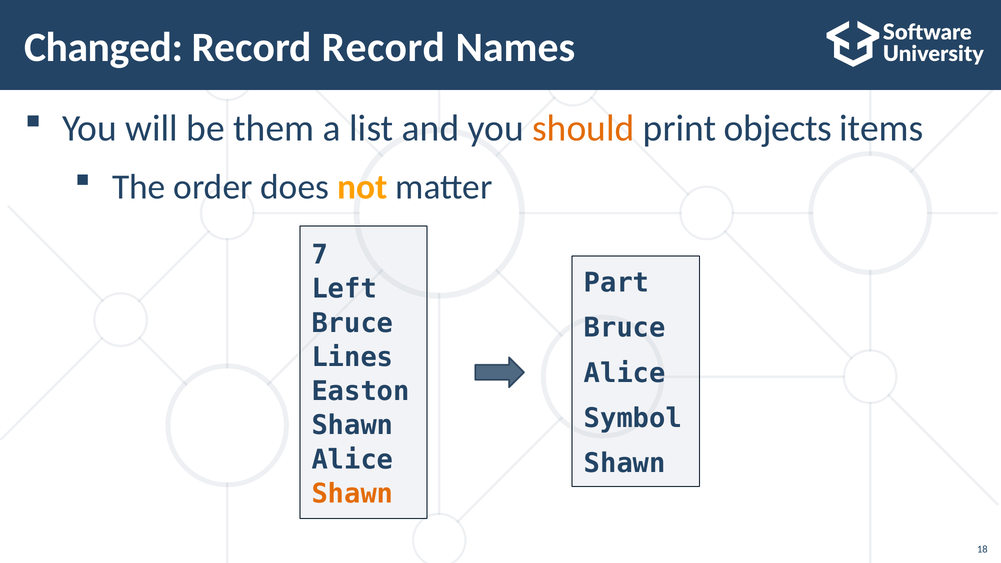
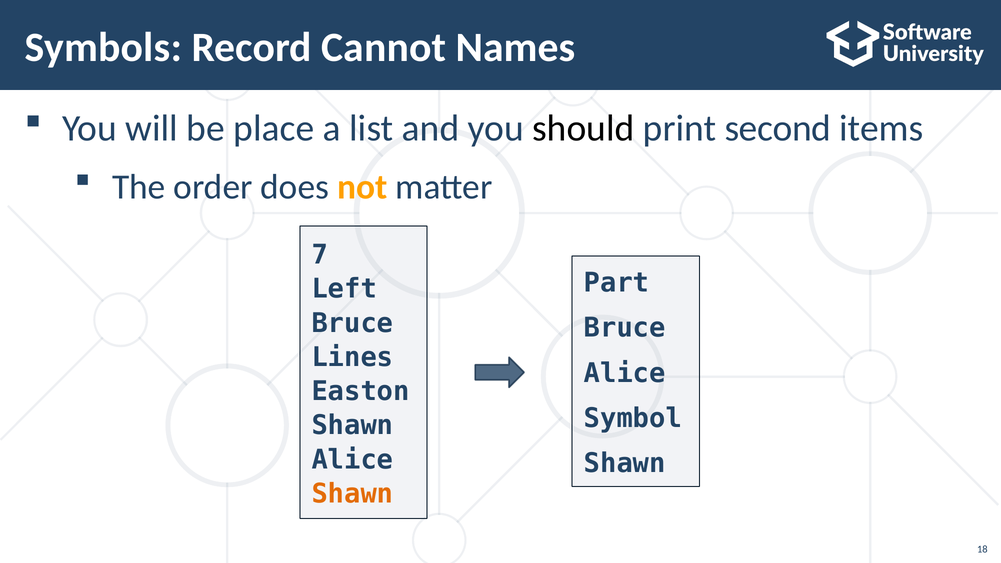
Changed: Changed -> Symbols (103, 47)
Record Record: Record -> Cannot (384, 47)
them: them -> place (274, 129)
should colour: orange -> black (583, 129)
objects: objects -> second (778, 129)
